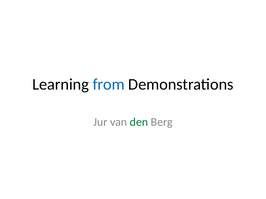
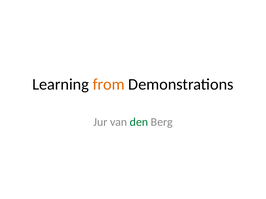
from colour: blue -> orange (109, 84)
